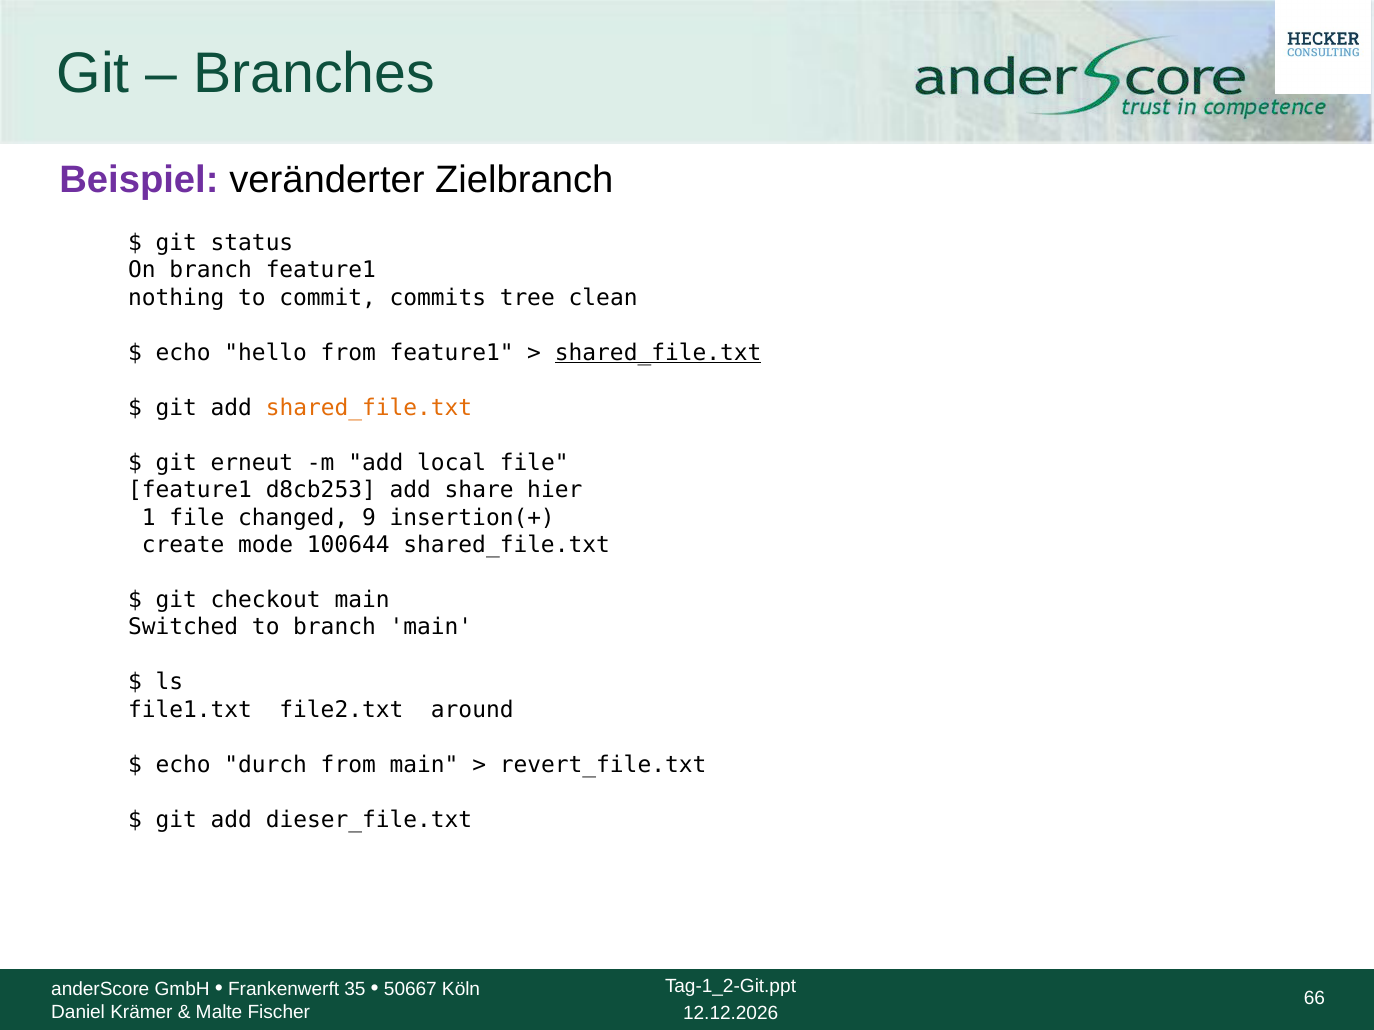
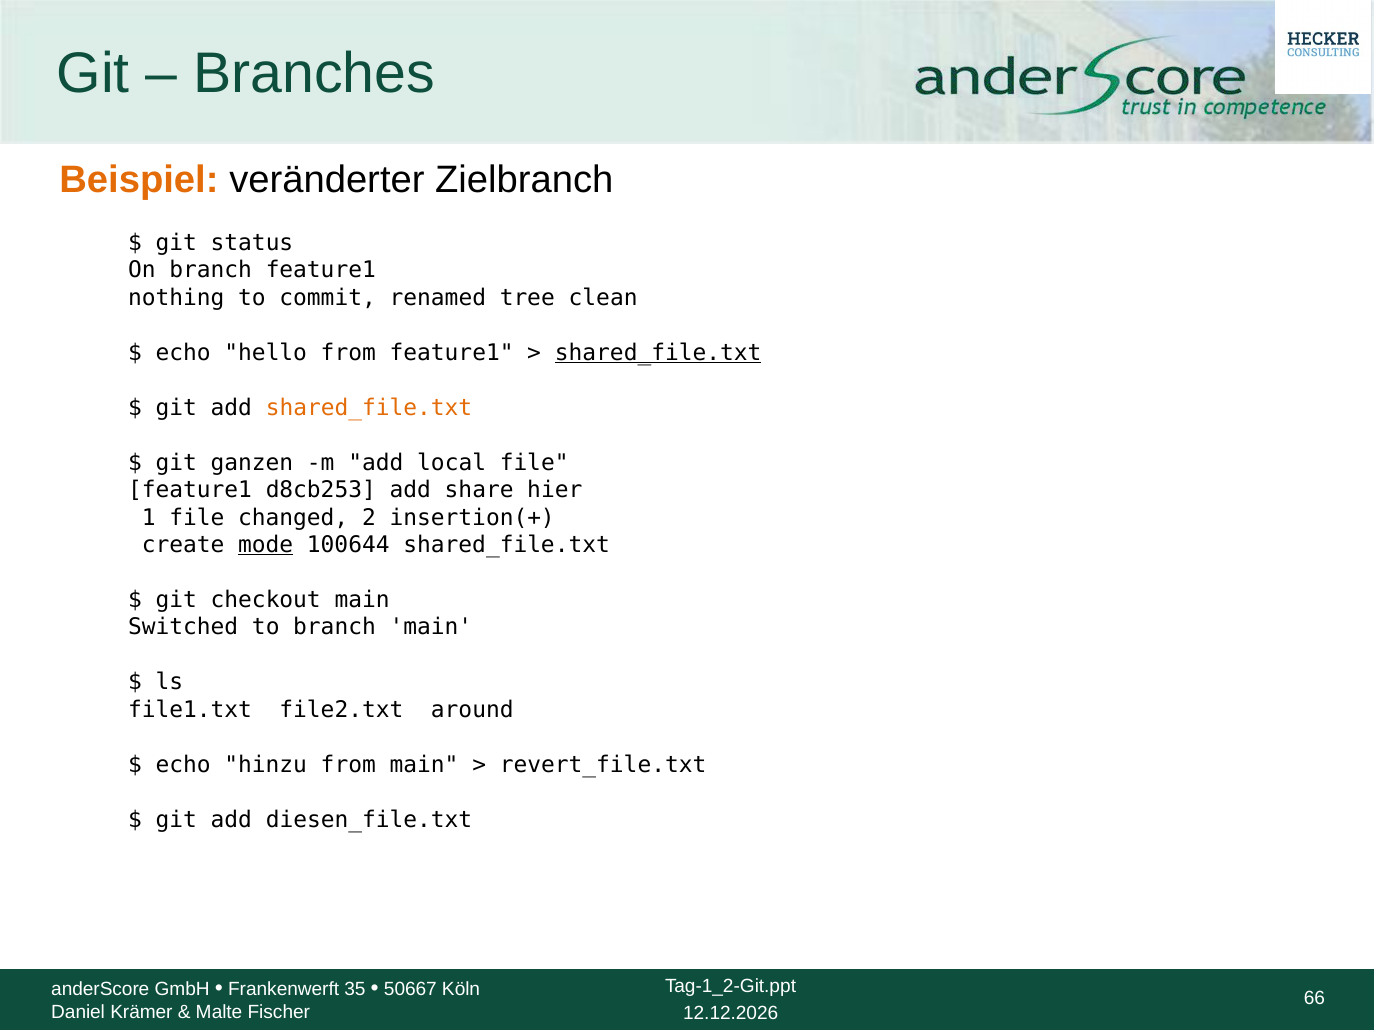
Beispiel colour: purple -> orange (139, 180)
commits: commits -> renamed (438, 298)
erneut: erneut -> ganzen (252, 463)
9: 9 -> 2 (369, 518)
mode underline: none -> present (266, 545)
durch: durch -> hinzu (266, 765)
dieser_file.txt: dieser_file.txt -> diesen_file.txt (369, 820)
